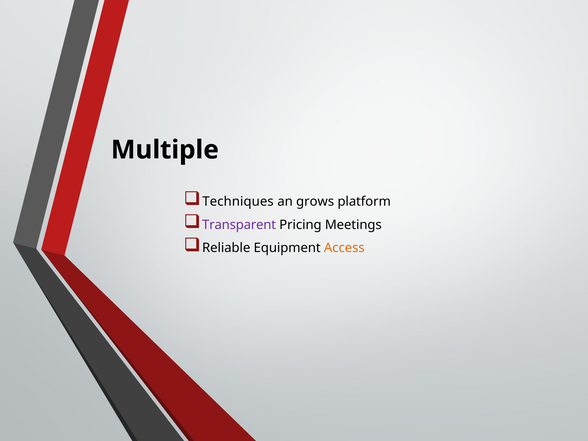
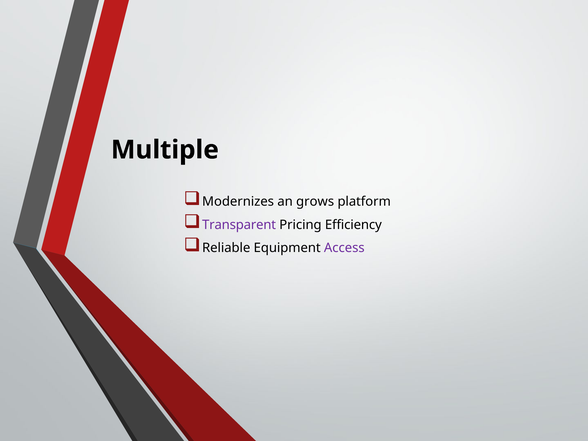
Techniques: Techniques -> Modernizes (238, 202)
Meetings: Meetings -> Efficiency (353, 225)
Access colour: orange -> purple (344, 248)
